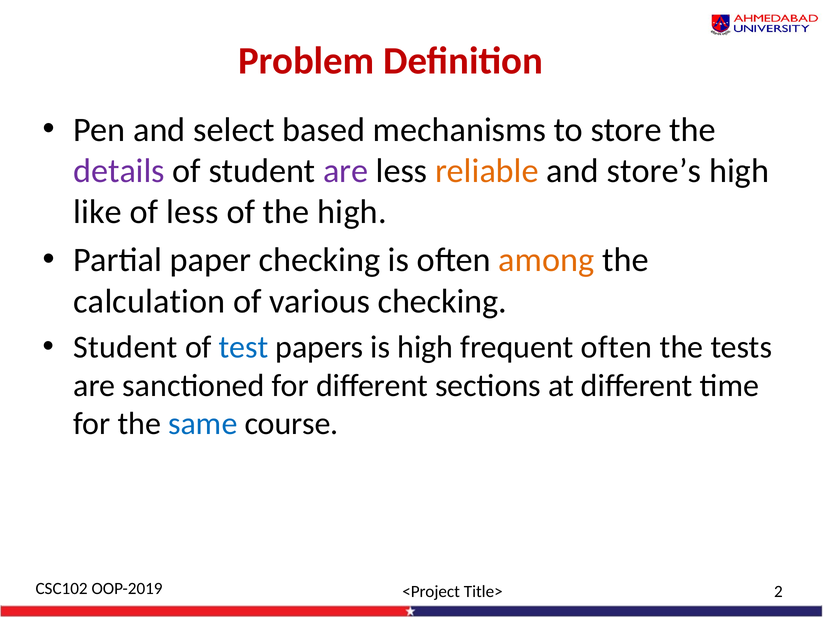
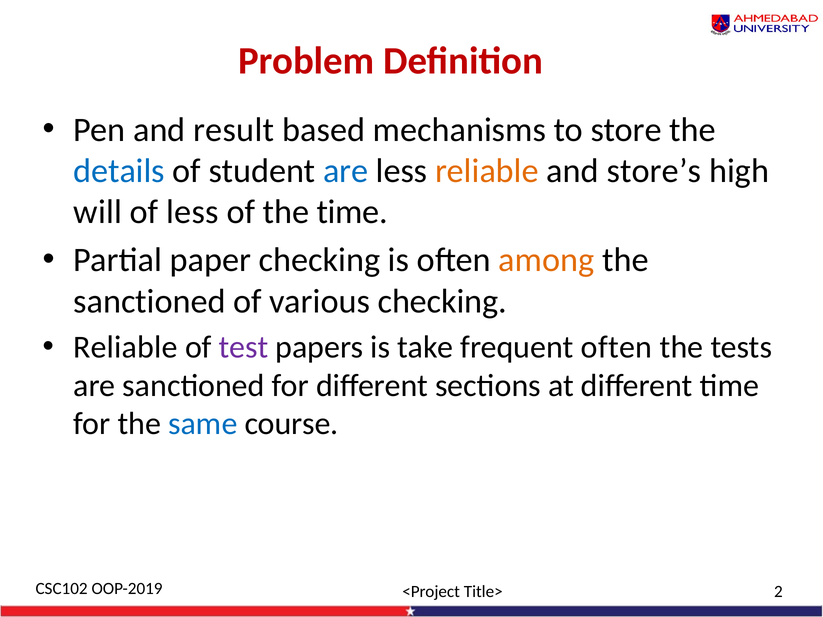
select: select -> result (234, 130)
details colour: purple -> blue (119, 171)
are colour: purple -> blue (346, 171)
like: like -> will (98, 212)
the high: high -> time (352, 212)
calculation: calculation -> sanctioned (149, 301)
Student: Student -> Reliable (126, 347)
test colour: blue -> purple (244, 347)
is high: high -> take (425, 347)
